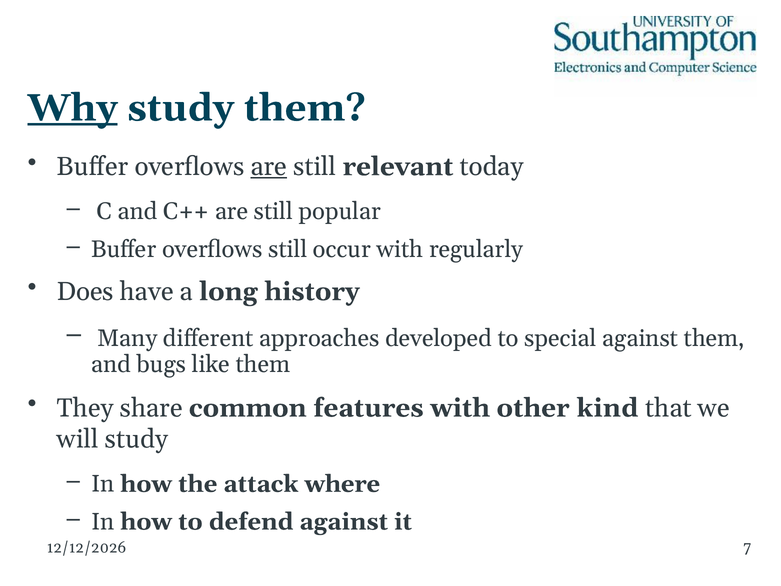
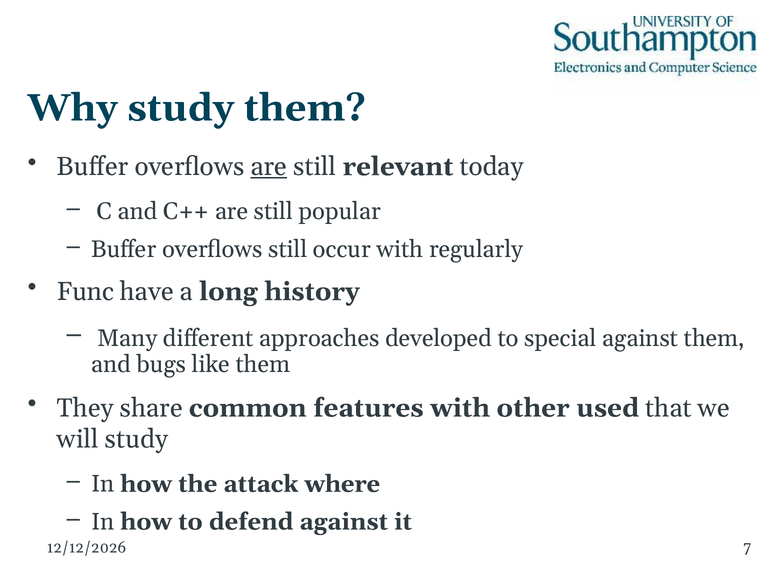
Why underline: present -> none (73, 108)
Does: Does -> Func (85, 291)
kind: kind -> used (608, 408)
